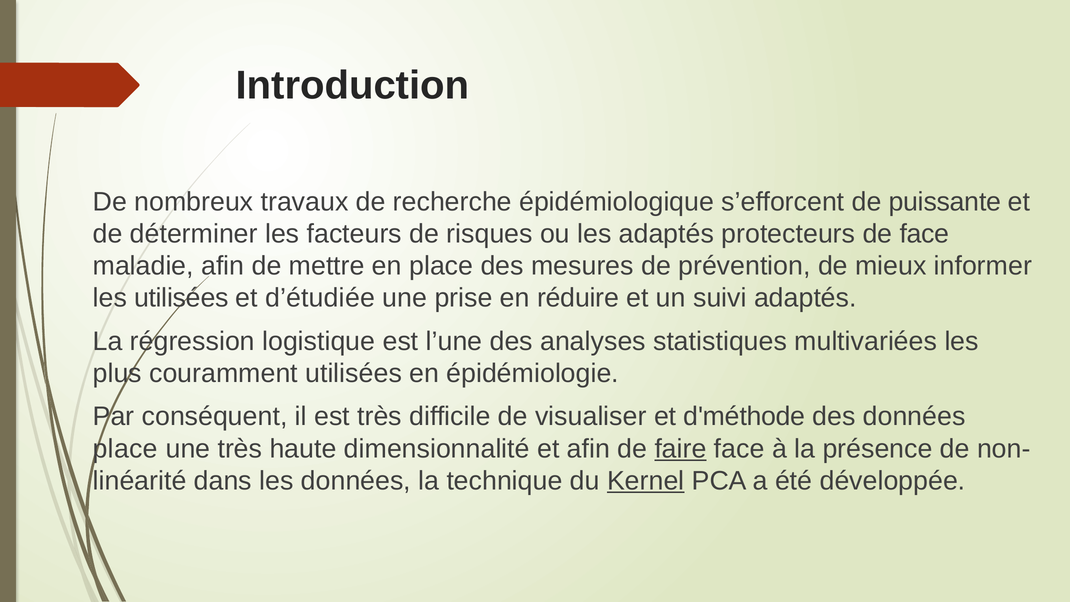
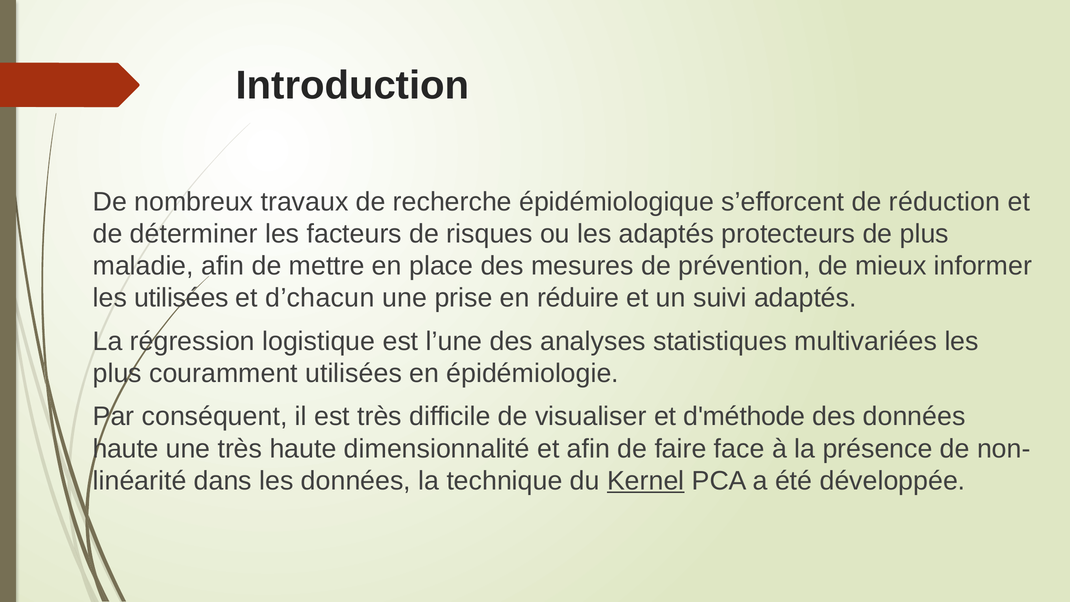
puissante: puissante -> réduction (945, 202)
de face: face -> plus (924, 234)
d’étudiée: d’étudiée -> d’chacun (320, 298)
place: place -> haute (126, 449)
faire underline: present -> none (681, 449)
